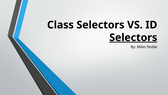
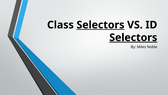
Selectors underline: none -> present (100, 25)
